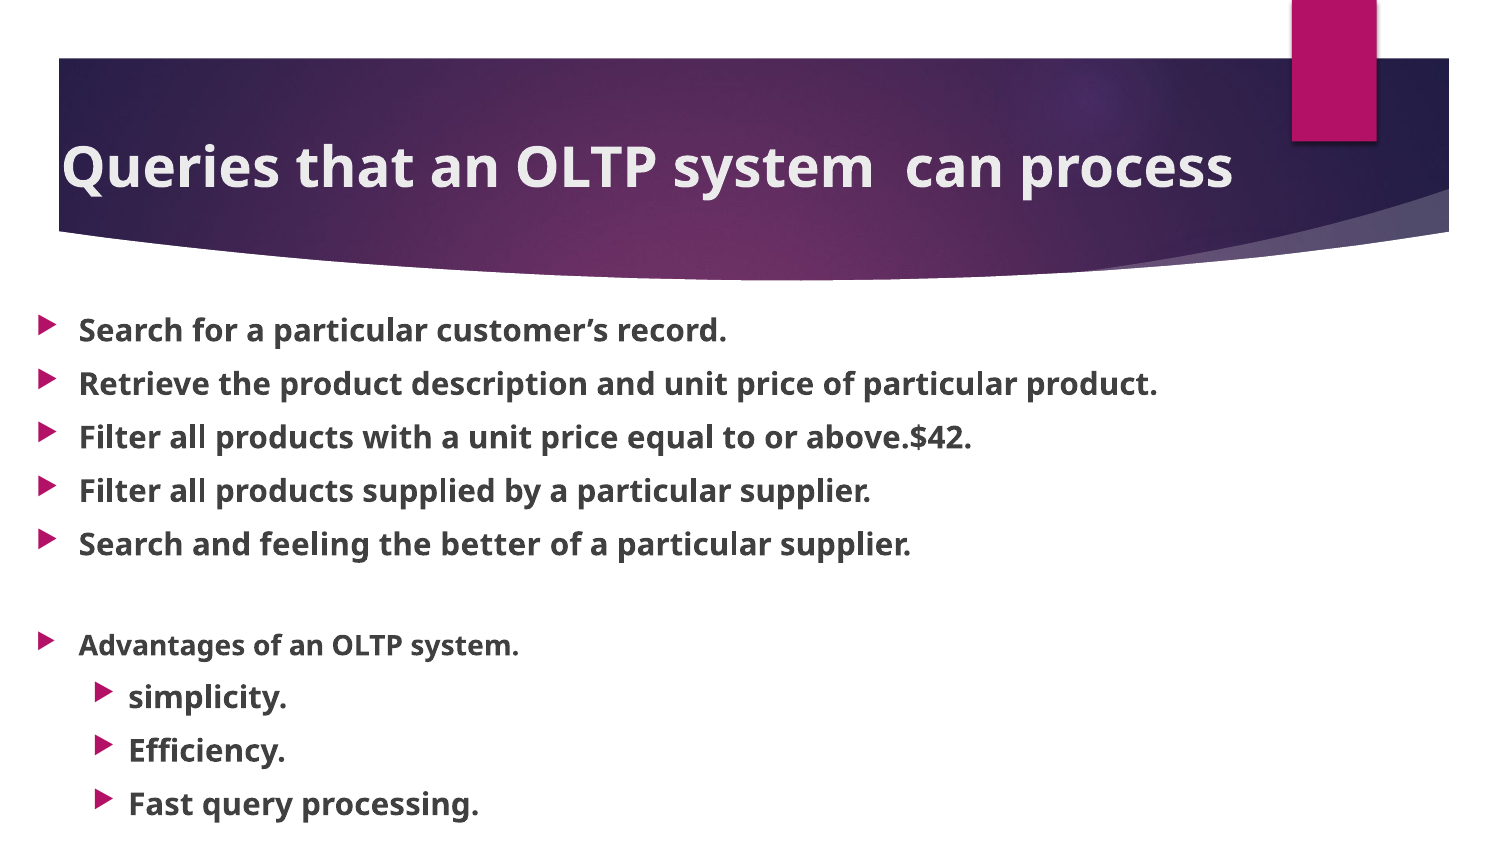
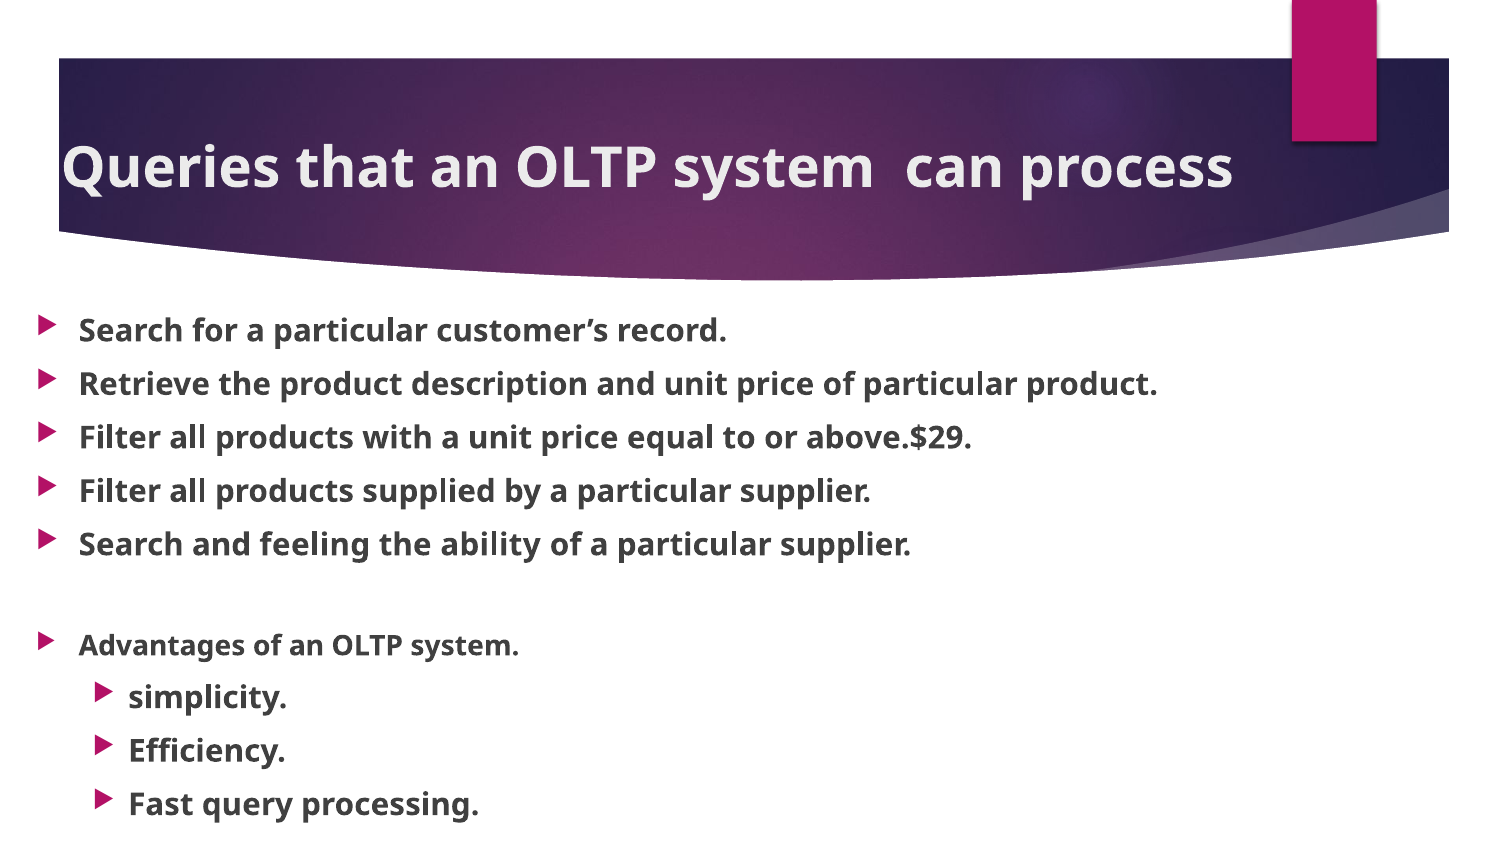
above.$42: above.$42 -> above.$29 (889, 438)
better: better -> ability (490, 545)
